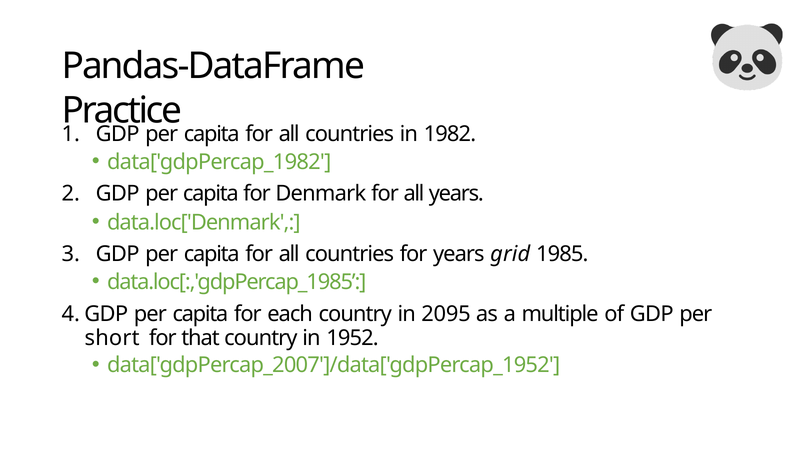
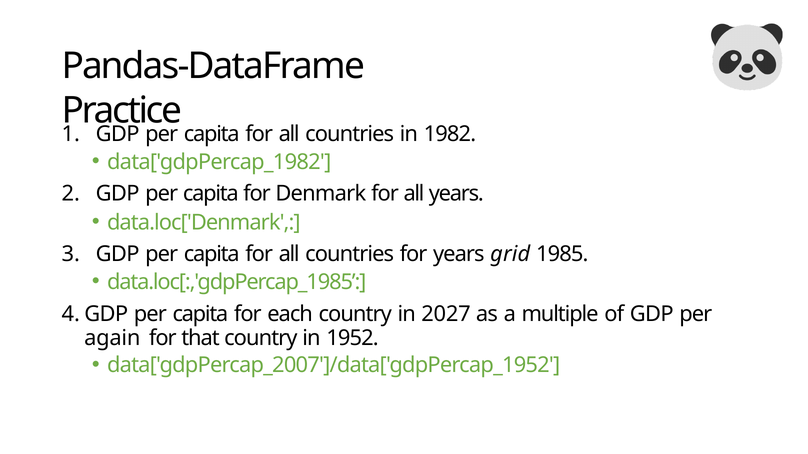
2095: 2095 -> 2027 (446, 315)
short: short -> again (112, 338)
